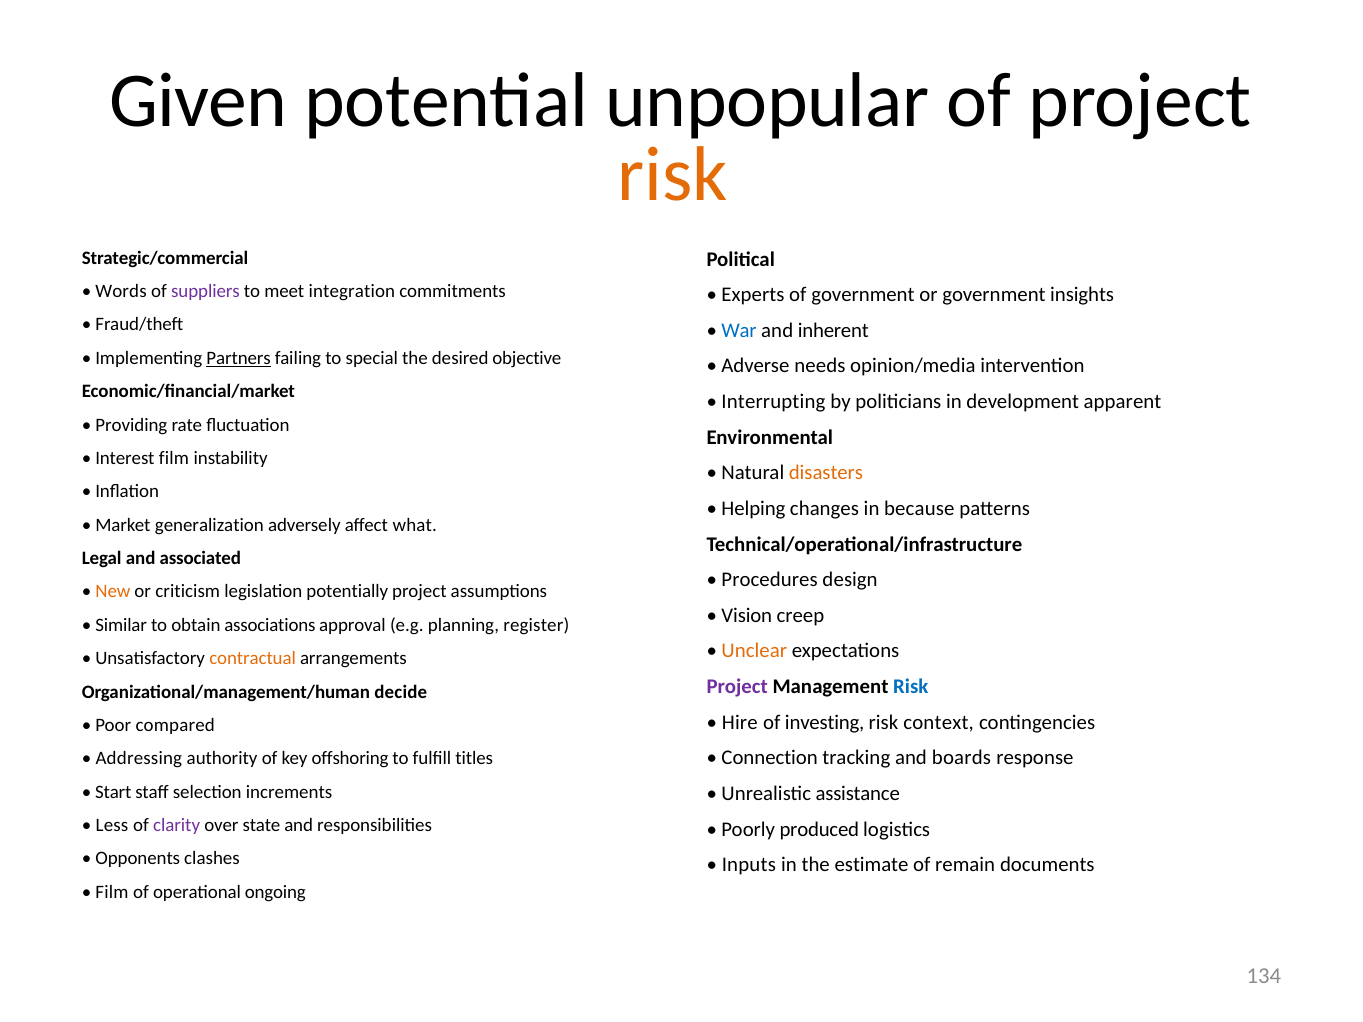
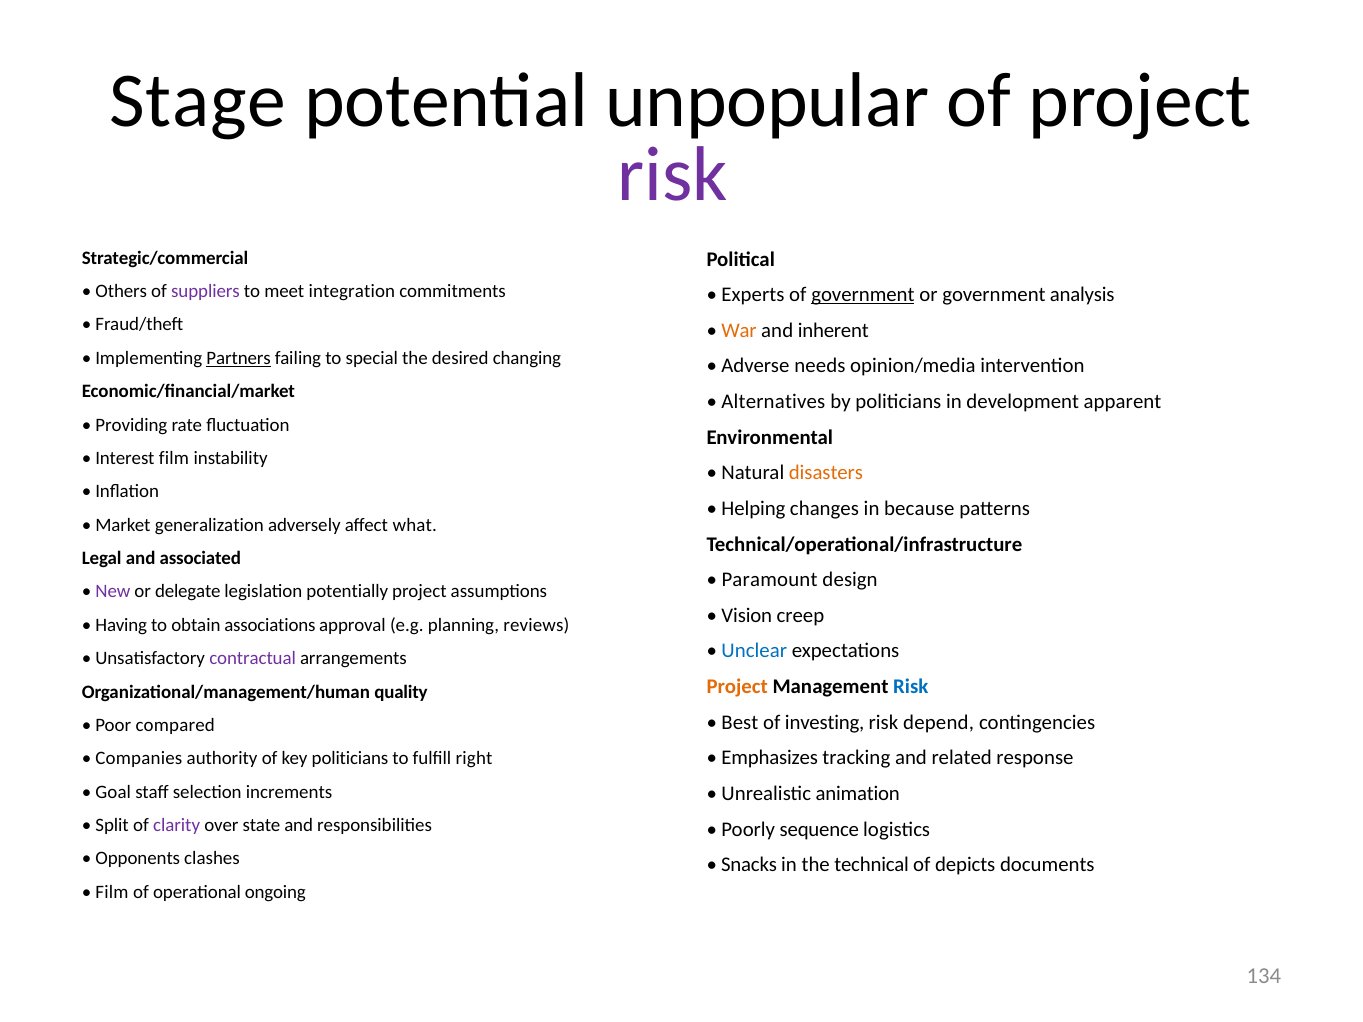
Given: Given -> Stage (198, 100)
risk colour: orange -> purple (673, 175)
Words: Words -> Others (121, 291)
government underline: none -> present (863, 295)
insights: insights -> analysis (1082, 295)
War colour: blue -> orange (739, 331)
objective: objective -> changing (527, 358)
Interrupting: Interrupting -> Alternatives (773, 402)
Procedures: Procedures -> Paramount (770, 580)
New colour: orange -> purple (113, 592)
criticism: criticism -> delegate (188, 592)
Similar: Similar -> Having (121, 625)
register: register -> reviews (536, 625)
Unclear colour: orange -> blue (754, 651)
contractual colour: orange -> purple (253, 659)
Project colour: purple -> orange (737, 687)
decide: decide -> quality (401, 692)
Hire: Hire -> Best (740, 722)
context: context -> depend (939, 722)
Connection: Connection -> Emphasizes (770, 758)
boards: boards -> related (962, 758)
Addressing: Addressing -> Companies (139, 759)
key offshoring: offshoring -> politicians (350, 759)
titles: titles -> right (474, 759)
Start: Start -> Goal (113, 792)
assistance: assistance -> animation (858, 794)
Less: Less -> Split (112, 825)
produced: produced -> sequence (819, 829)
Inputs: Inputs -> Snacks (749, 865)
estimate: estimate -> technical (872, 865)
remain: remain -> depicts (965, 865)
